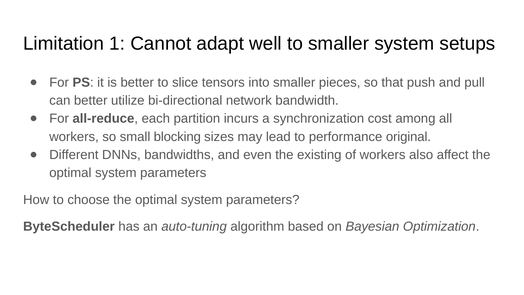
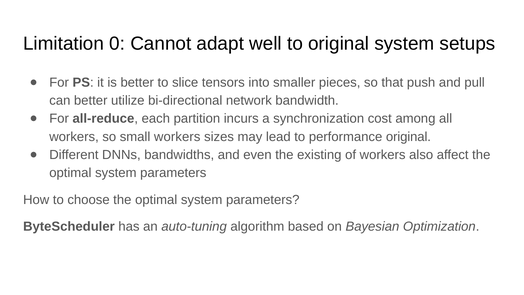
1: 1 -> 0 (117, 43)
to smaller: smaller -> original (339, 43)
small blocking: blocking -> workers (177, 137)
